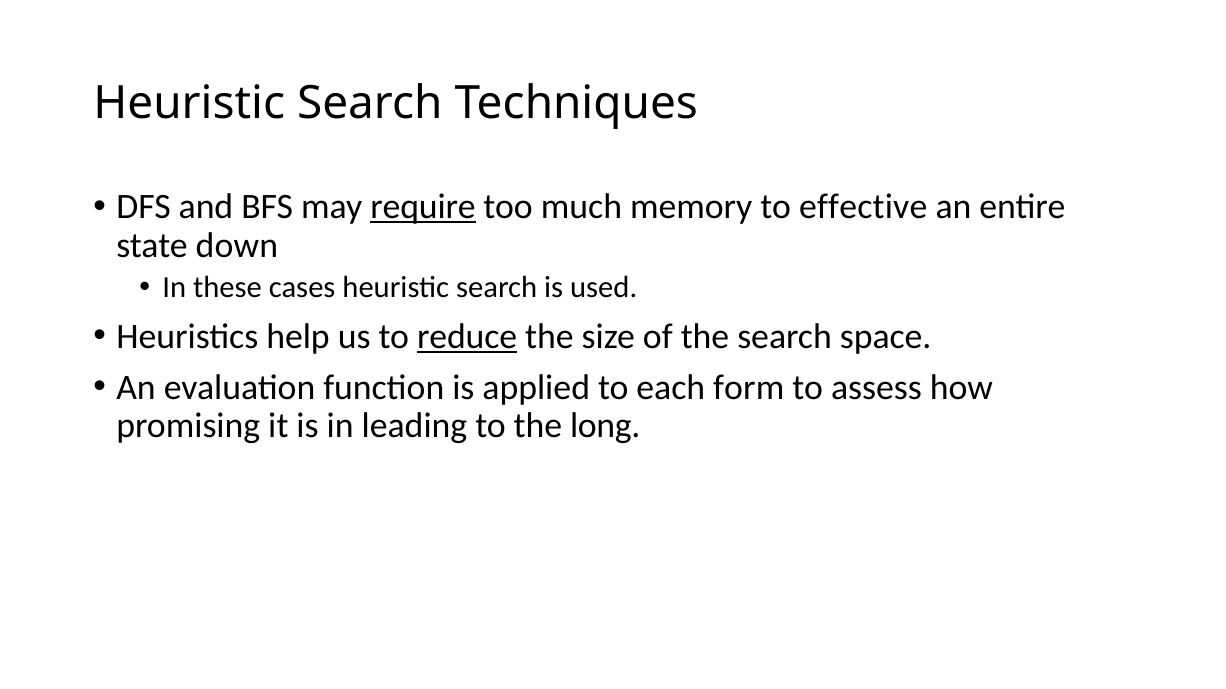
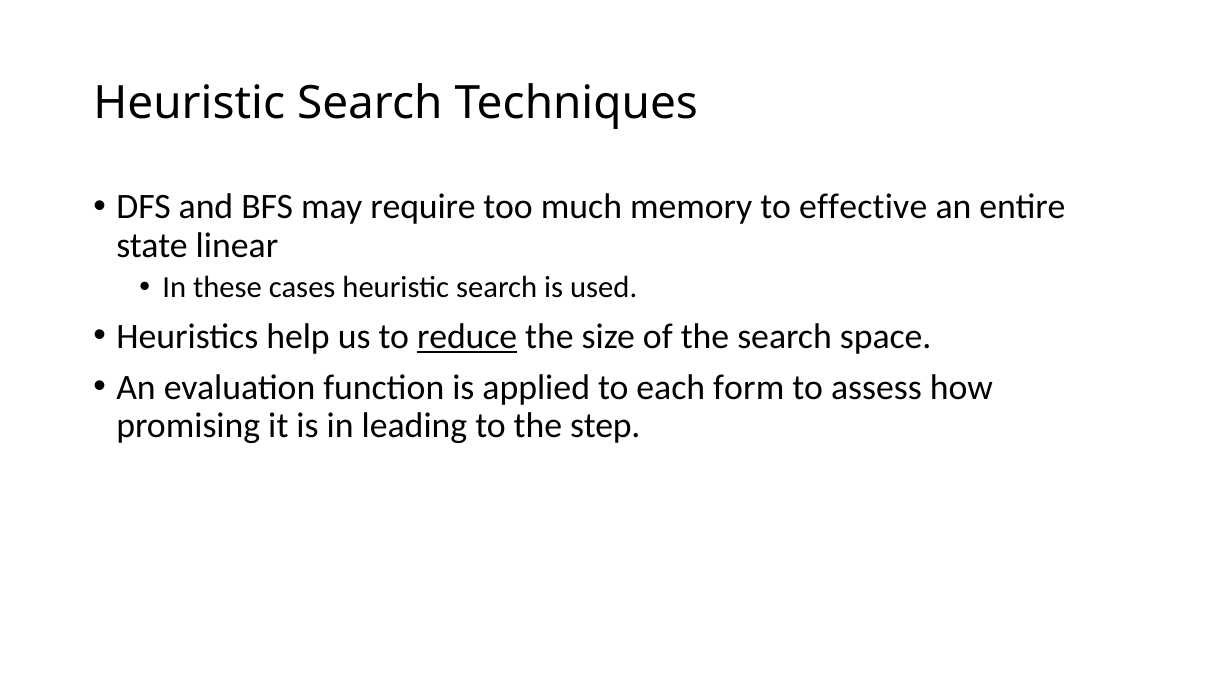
require underline: present -> none (423, 207)
down: down -> linear (237, 246)
long: long -> step (605, 426)
